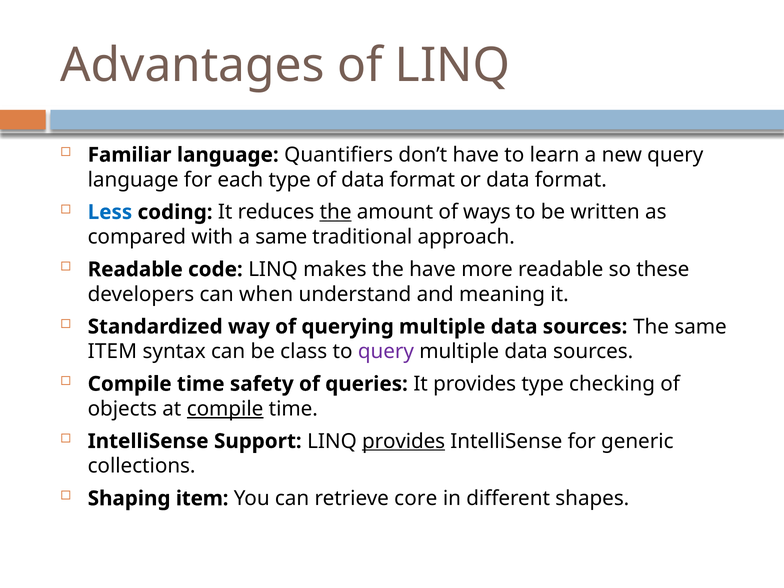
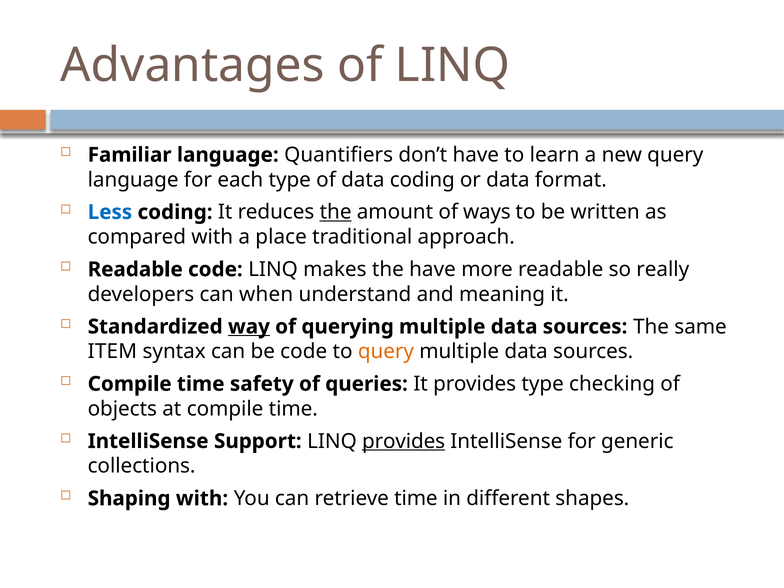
of data format: format -> coding (422, 180)
a same: same -> place (281, 237)
these: these -> really (663, 269)
way underline: none -> present (249, 327)
be class: class -> code (304, 352)
query colour: purple -> orange (386, 352)
compile underline: present -> none (225, 409)
Shaping item: item -> with (202, 498)
retrieve core: core -> time (416, 498)
